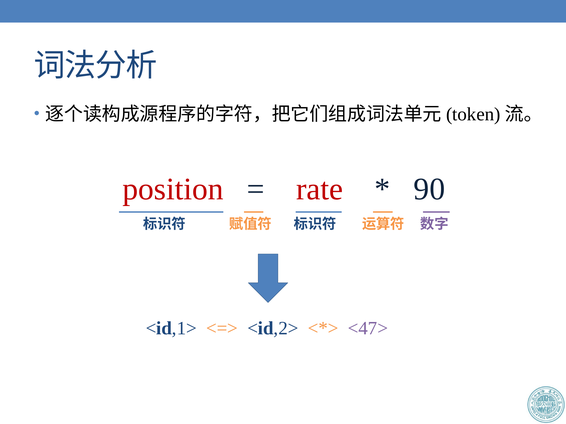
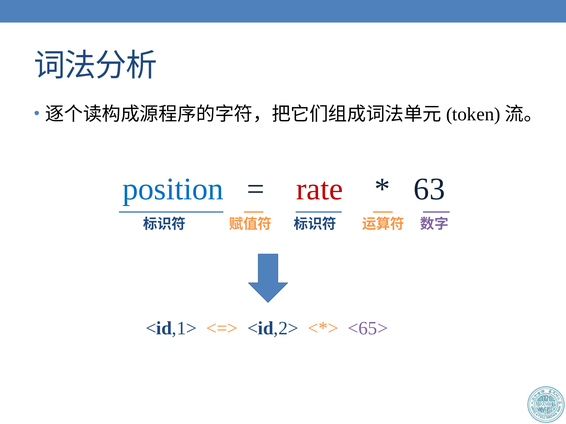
position colour: red -> blue (173, 189)
90: 90 -> 63 (429, 189)
<47>: <47> -> <65> (368, 329)
